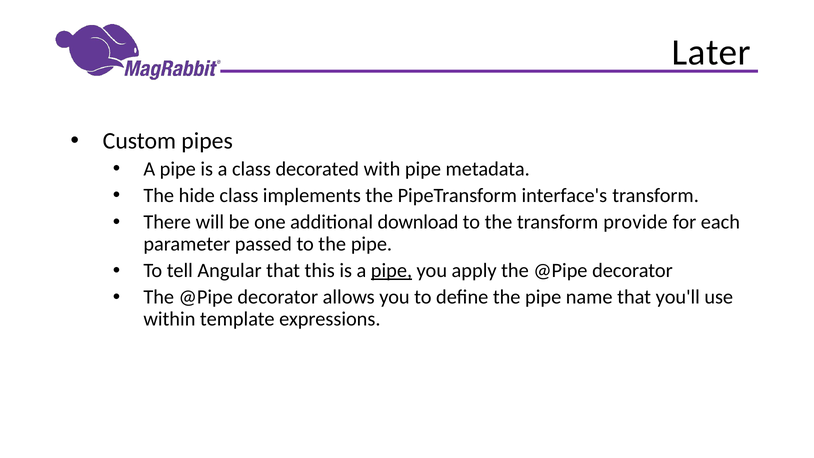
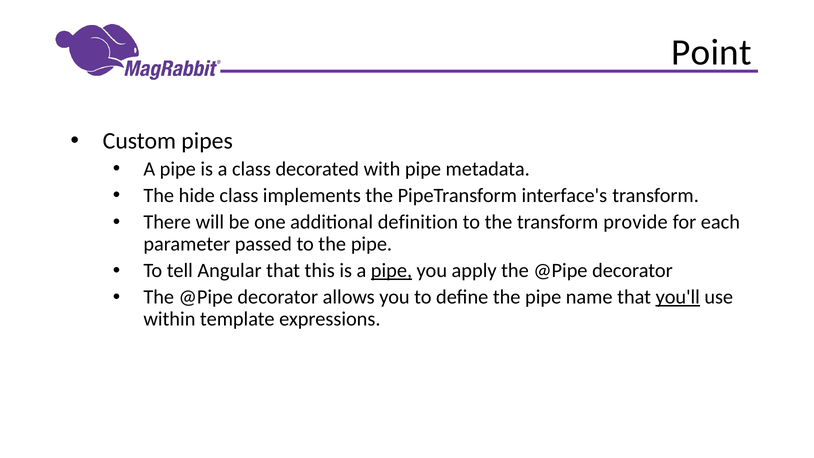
Later: Later -> Point (711, 53)
download: download -> definition (418, 222)
you'll underline: none -> present (678, 297)
